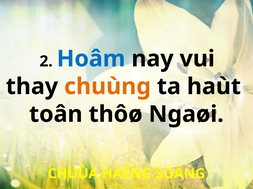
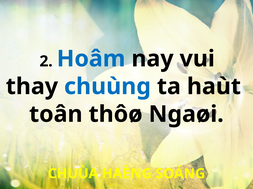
chuùng colour: orange -> blue (107, 87)
